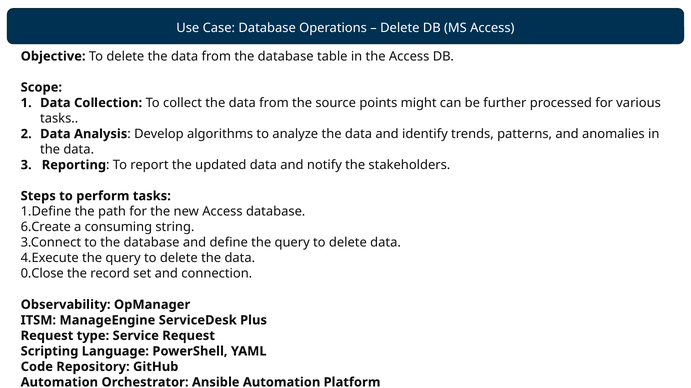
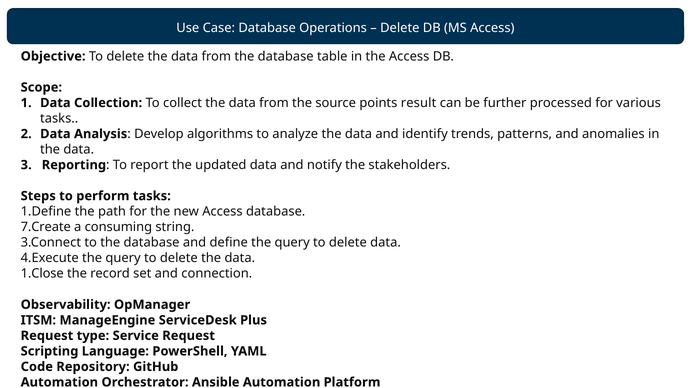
might: might -> result (419, 103)
6.Create: 6.Create -> 7.Create (46, 227)
0.Close: 0.Close -> 1.Close (42, 274)
